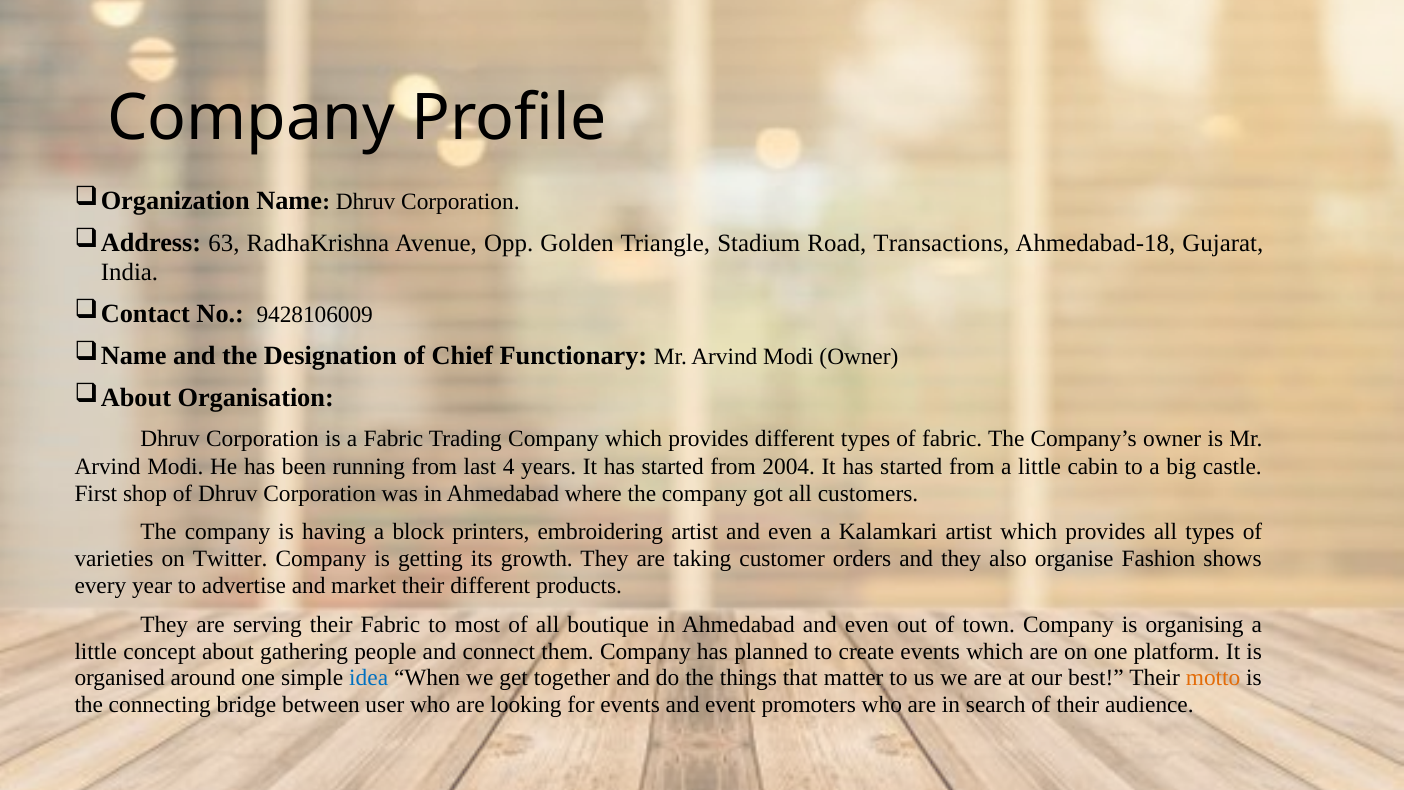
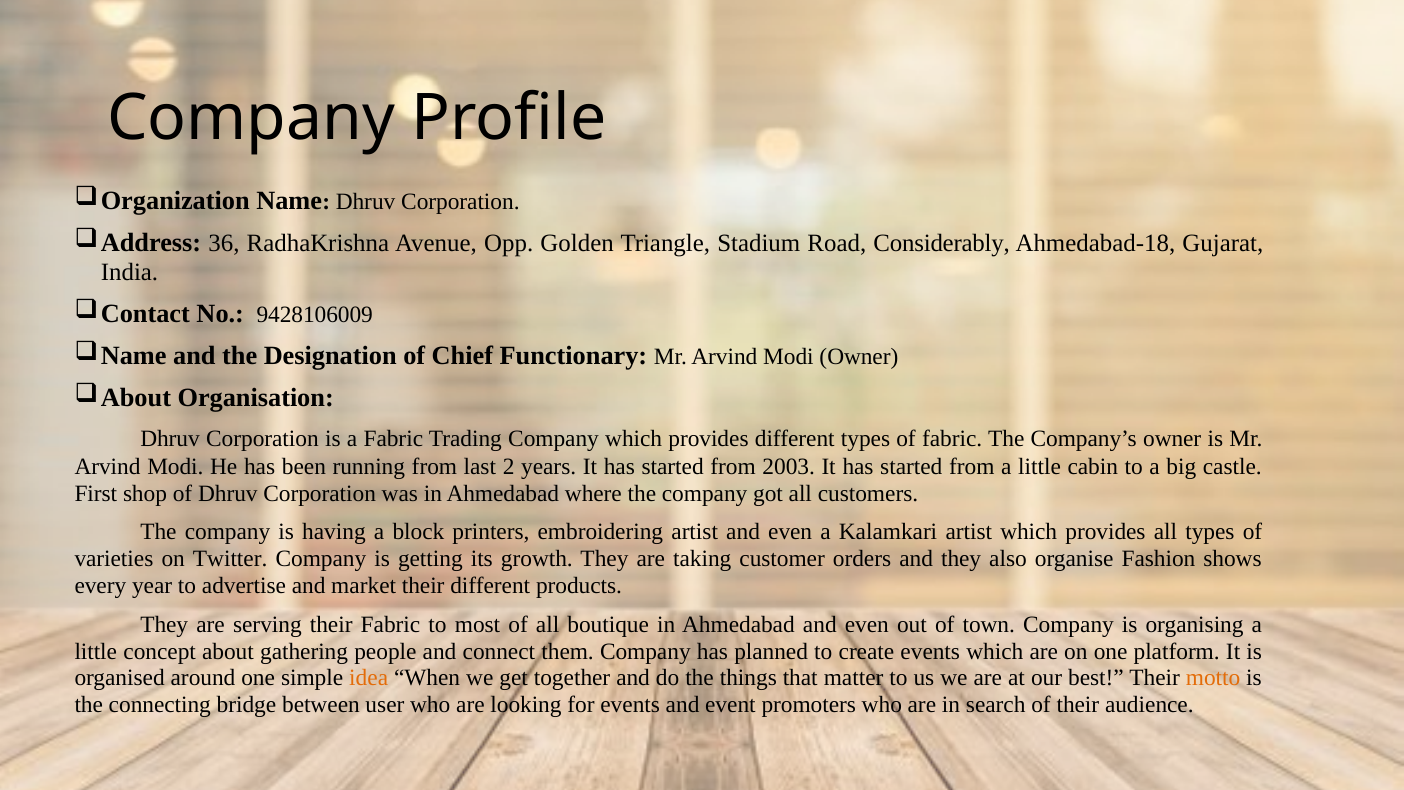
63: 63 -> 36 (224, 243)
Transactions: Transactions -> Considerably (942, 243)
4: 4 -> 2 (509, 466)
2004: 2004 -> 2003 (789, 466)
idea colour: blue -> orange (369, 678)
